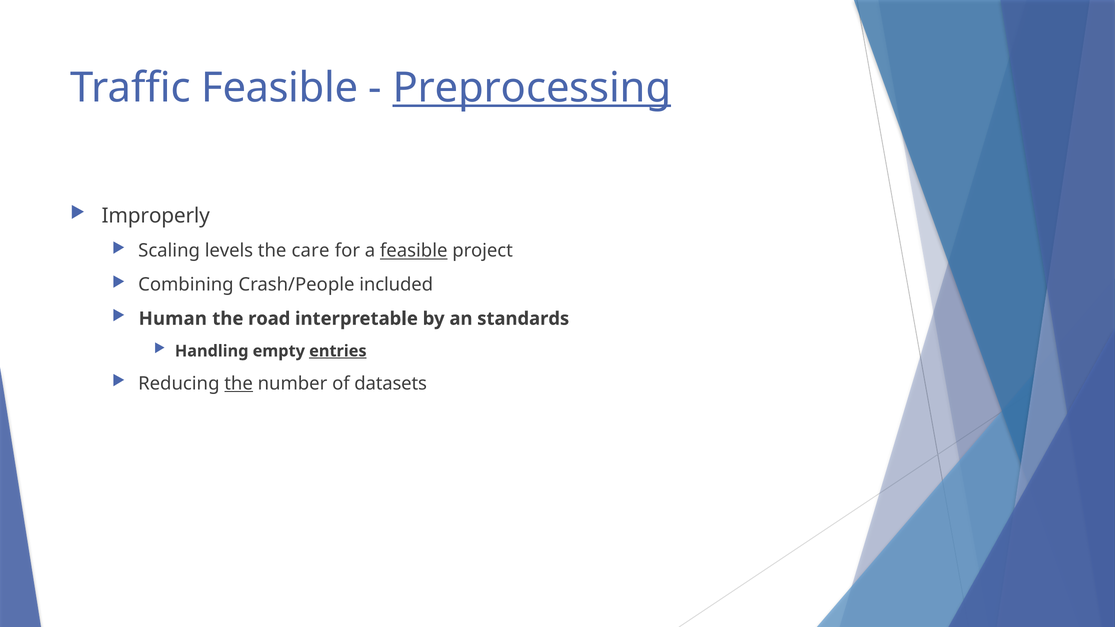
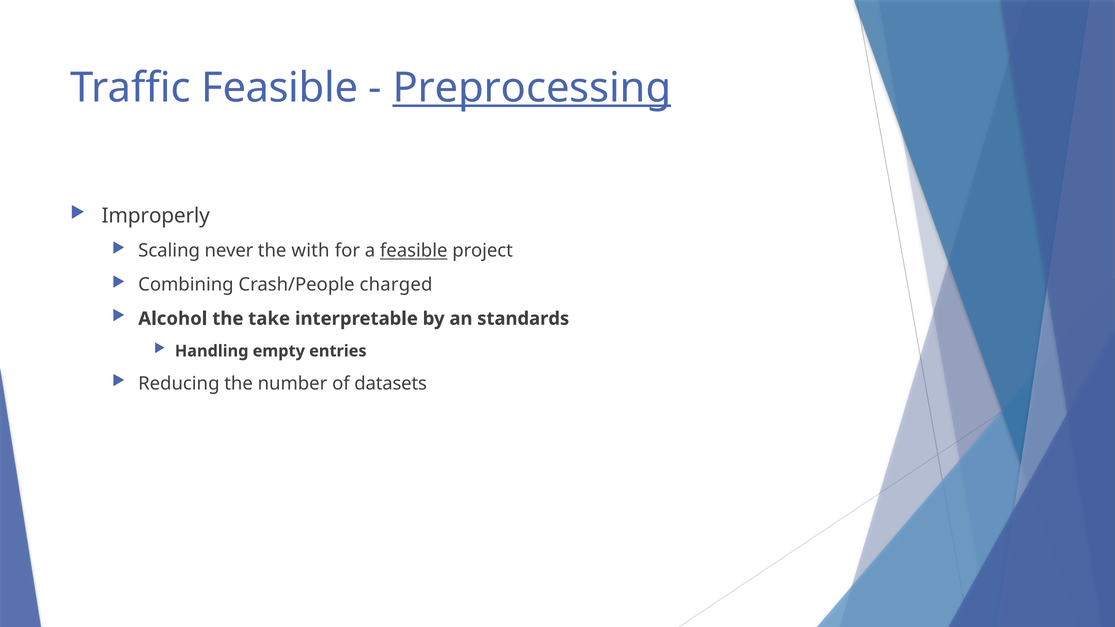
levels: levels -> never (229, 251)
care: care -> with (311, 251)
included: included -> charged (396, 285)
Human: Human -> Alcohol (173, 319)
road: road -> take (269, 319)
entries underline: present -> none (338, 351)
the underline: present -> none (239, 384)
